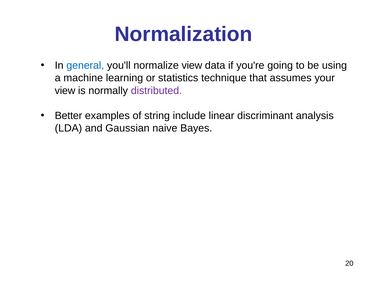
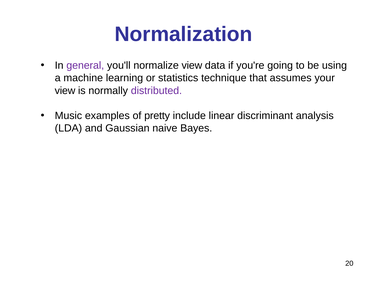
general colour: blue -> purple (85, 66)
Better: Better -> Music (68, 116)
string: string -> pretty (157, 116)
